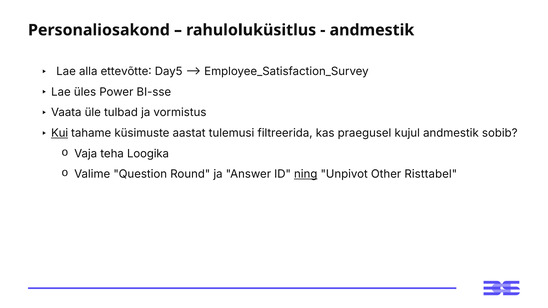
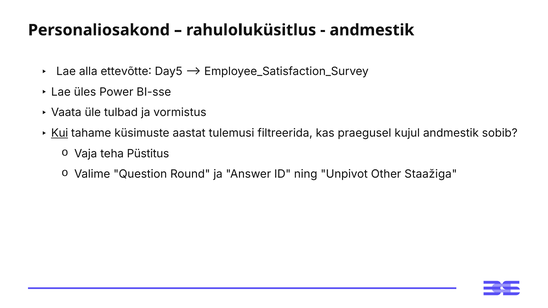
Loogika: Loogika -> Püstitus (148, 154)
ning underline: present -> none (306, 174)
Risttabel: Risttabel -> Staažiga (431, 174)
